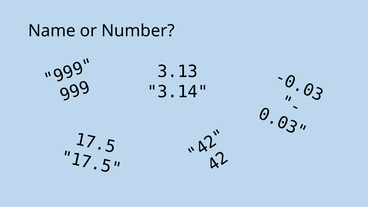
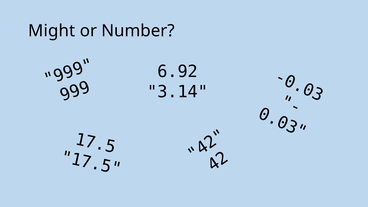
Name: Name -> Might (52, 31)
3.13: 3.13 -> 6.92 (178, 72)
